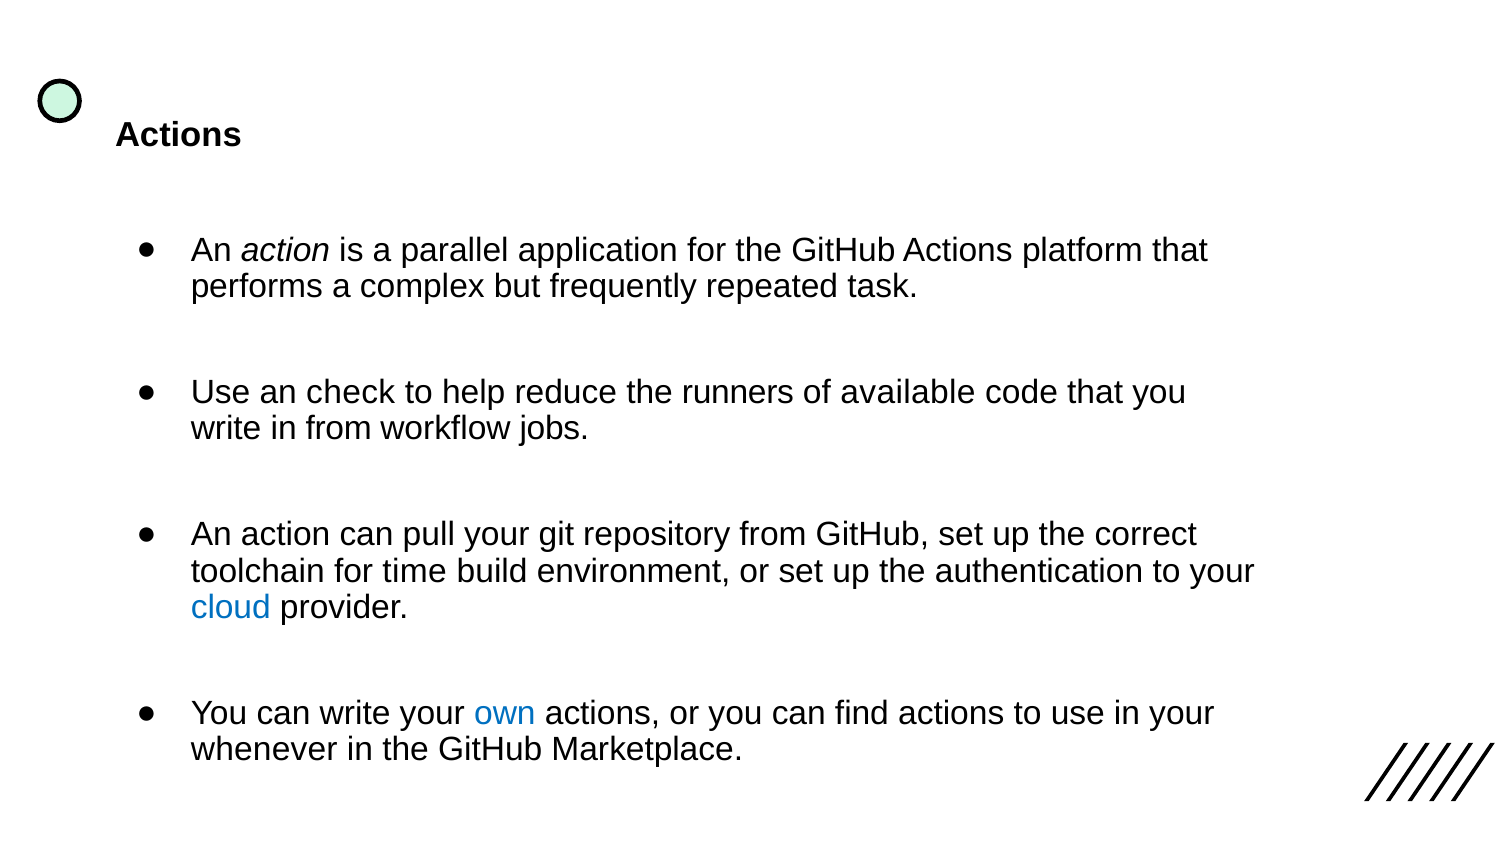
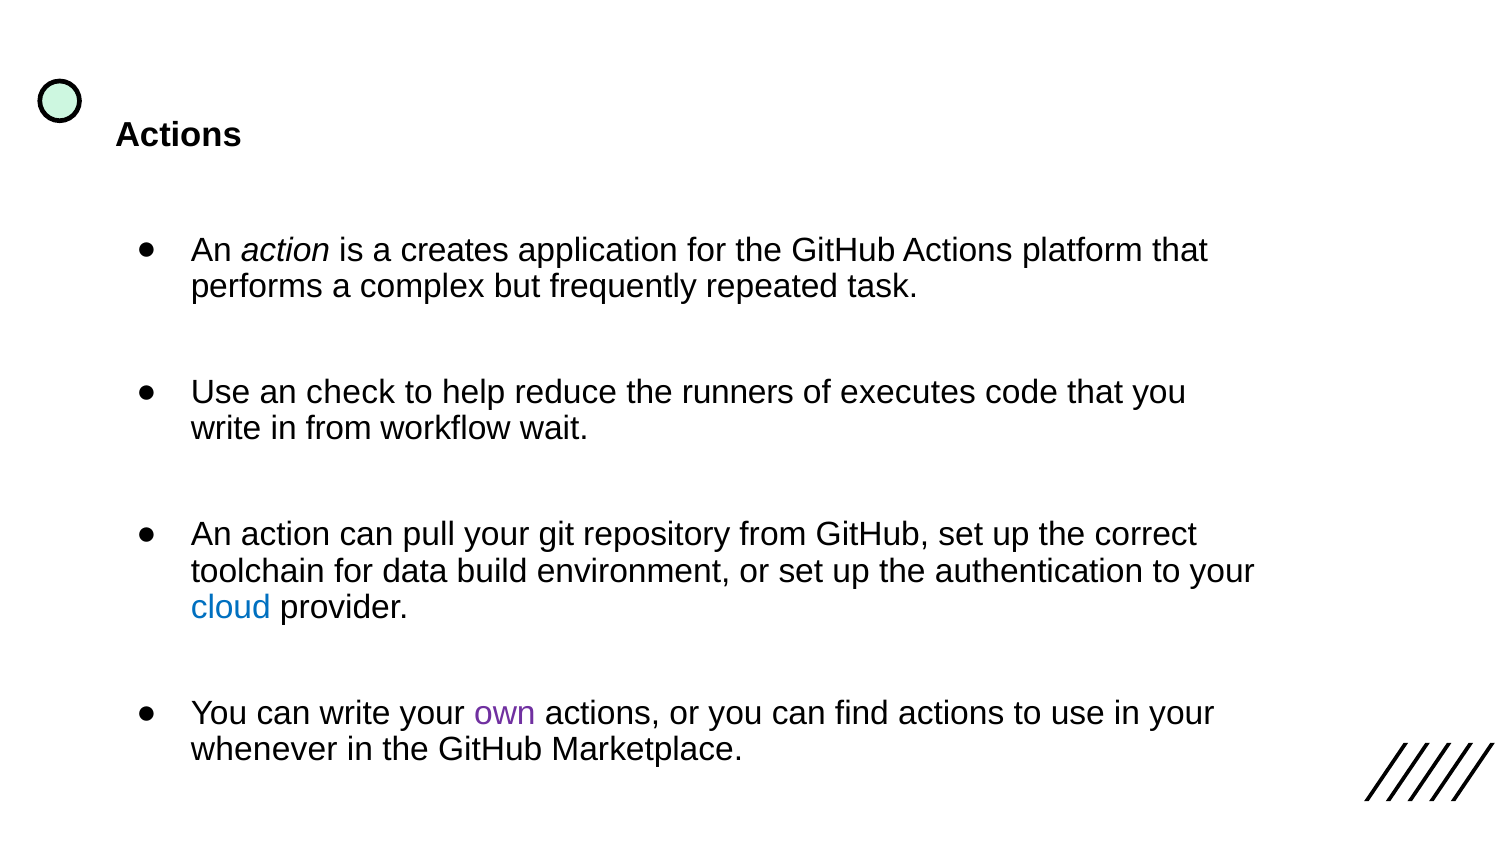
parallel: parallel -> creates (455, 250)
available: available -> executes (908, 392)
jobs: jobs -> wait (554, 429)
time: time -> data (415, 571)
own colour: blue -> purple (505, 713)
